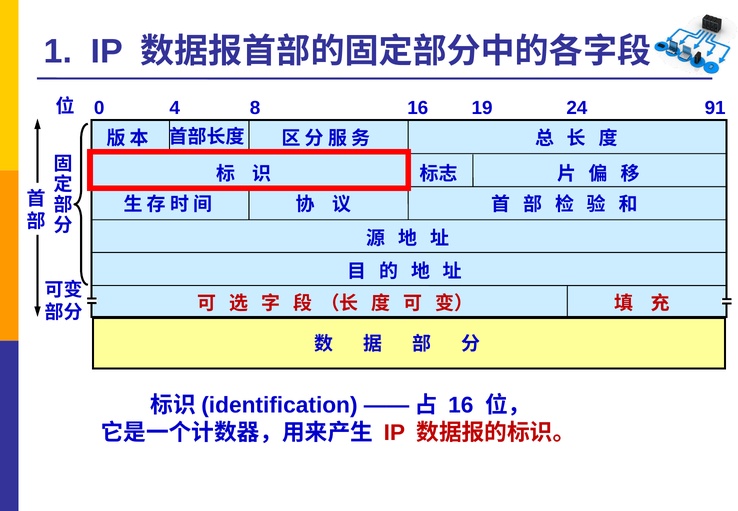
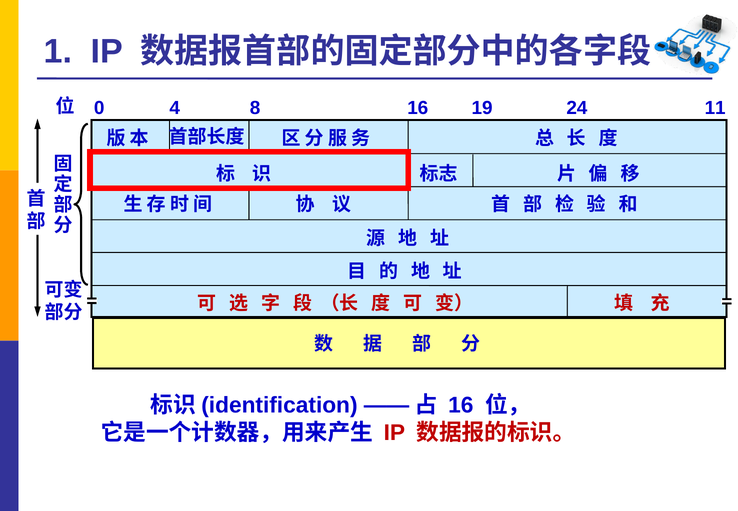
91: 91 -> 11 (715, 108)
